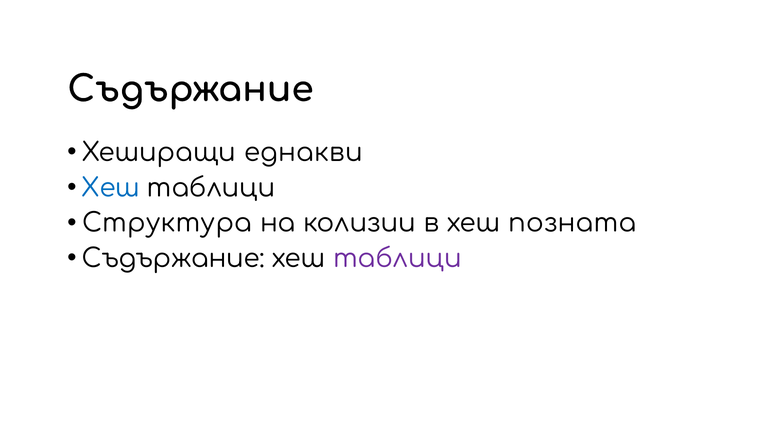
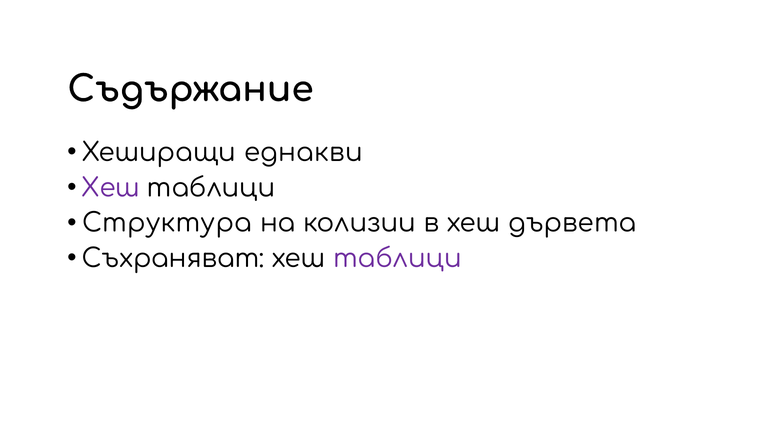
Хеш colour: blue -> purple (111, 188)
позната: позната -> дървета (572, 223)
Съдържание: Съдържание -> Съхраняват (173, 259)
